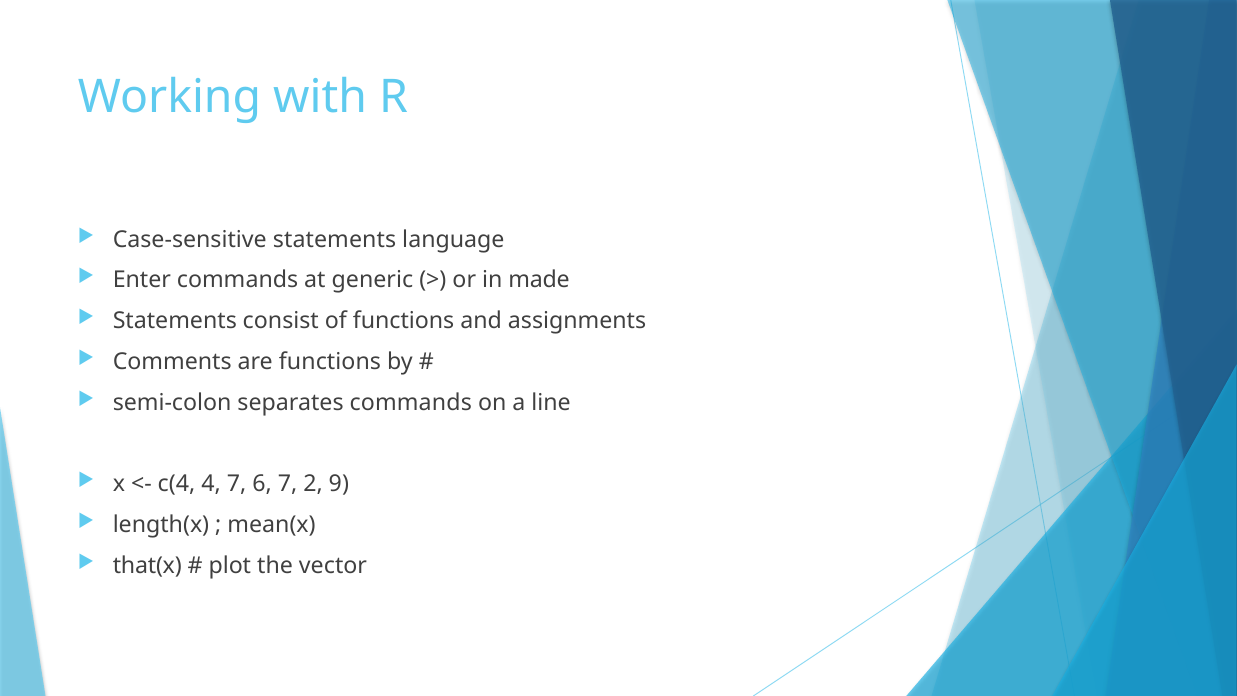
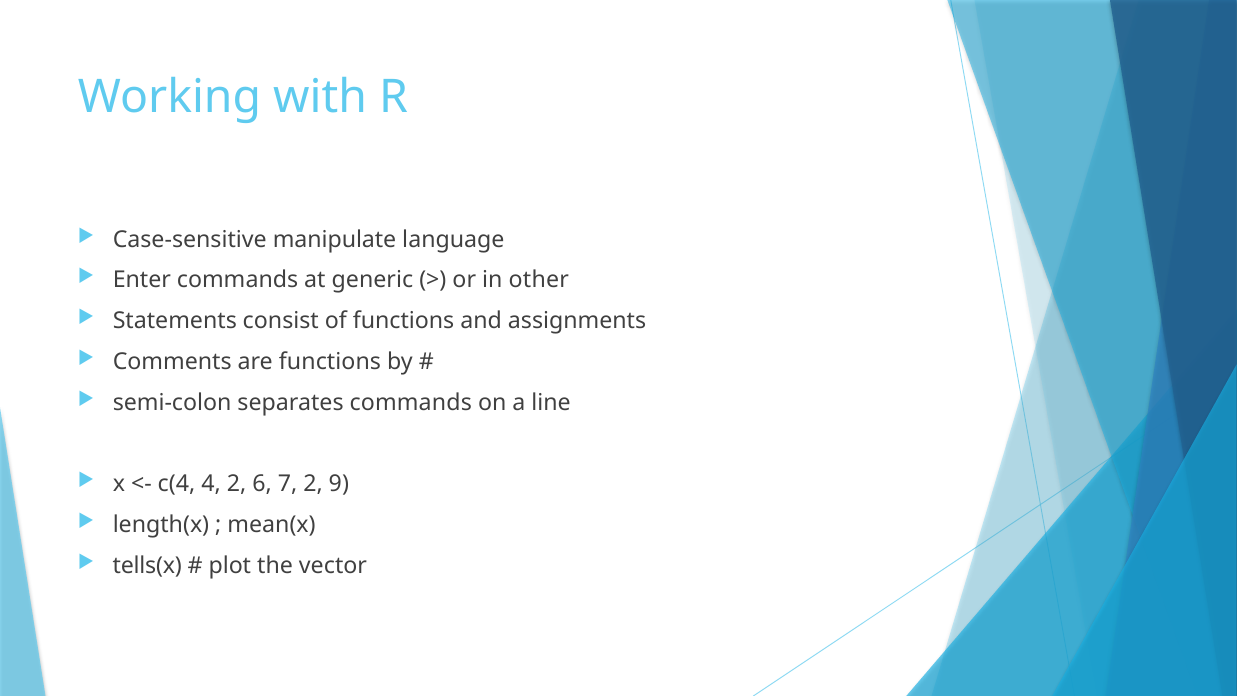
Case-sensitive statements: statements -> manipulate (335, 239)
made: made -> other (539, 280)
4 7: 7 -> 2 (237, 484)
that(x: that(x -> tells(x (147, 565)
